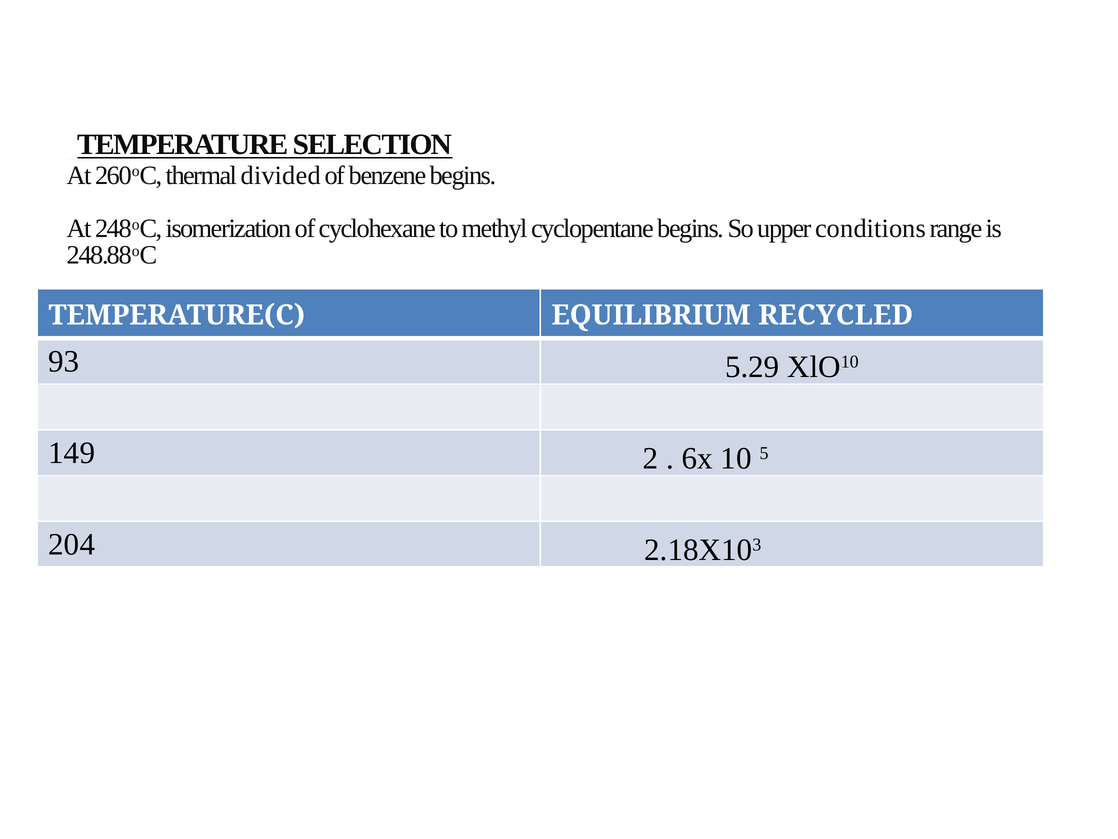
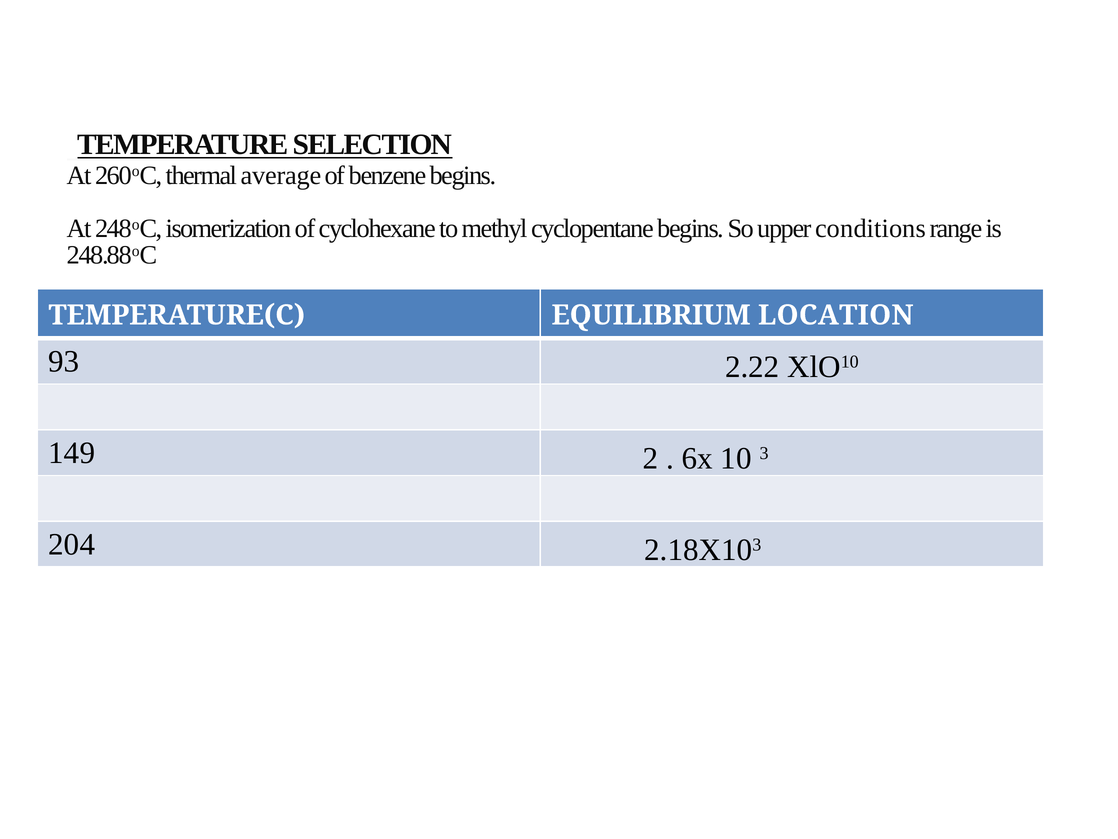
divided: divided -> average (281, 176)
RECYCLED: RECYCLED -> LOCATION (836, 315)
5.29: 5.29 -> 2.22 (752, 367)
5: 5 -> 3 (764, 453)
